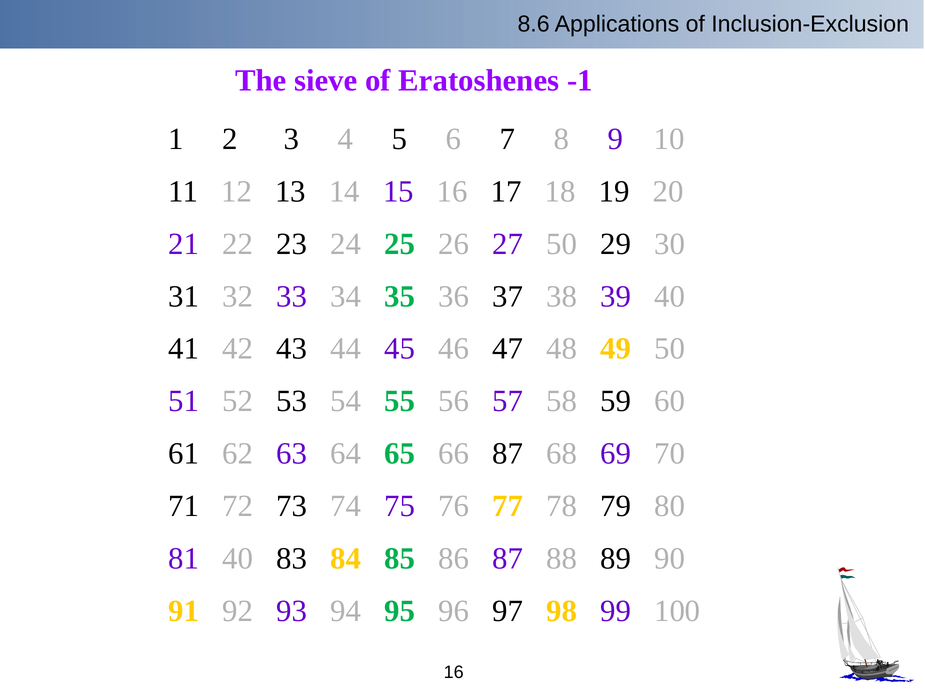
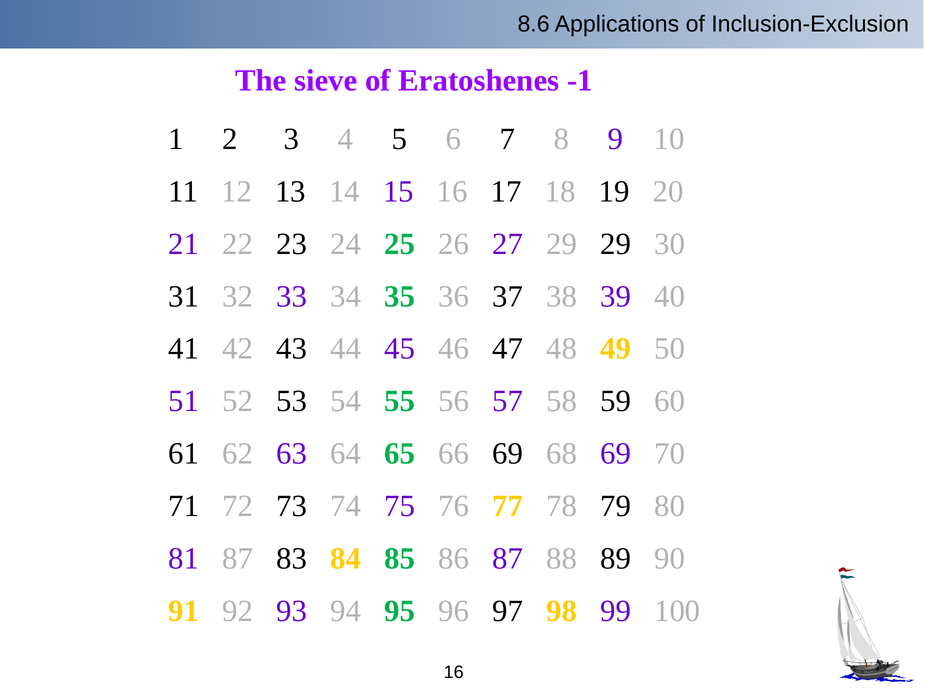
27 50: 50 -> 29 (562, 244)
66 87: 87 -> 69 (508, 453)
81 40: 40 -> 87 (238, 558)
